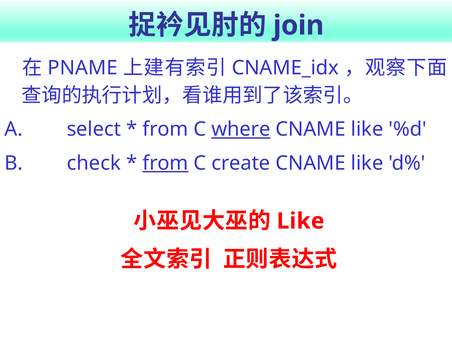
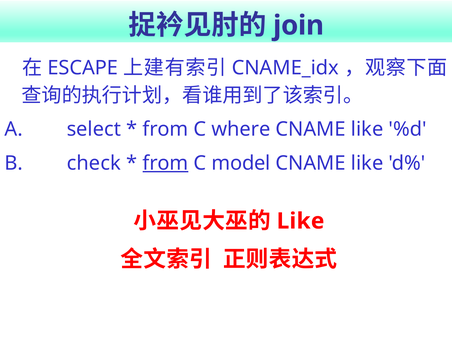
PNAME: PNAME -> ESCAPE (83, 68)
where underline: present -> none (241, 129)
create: create -> model (241, 163)
